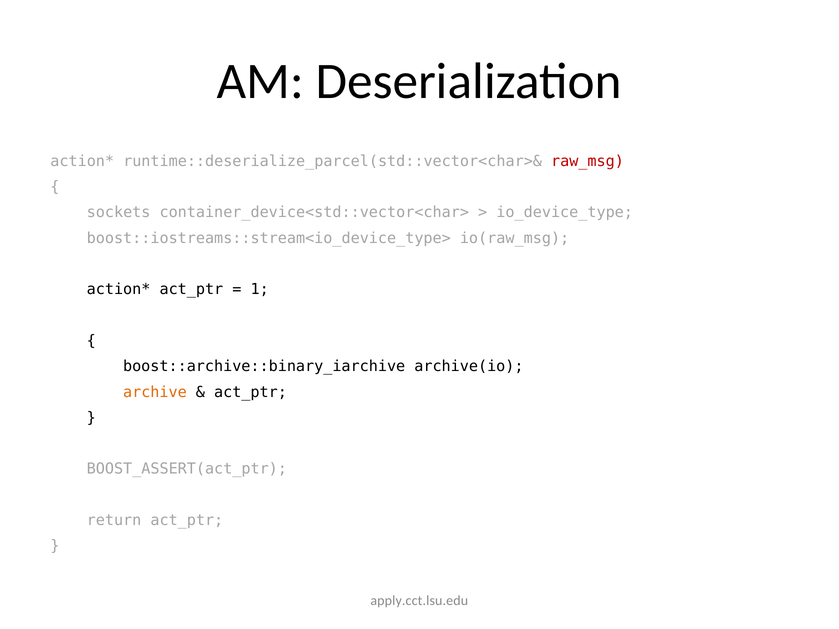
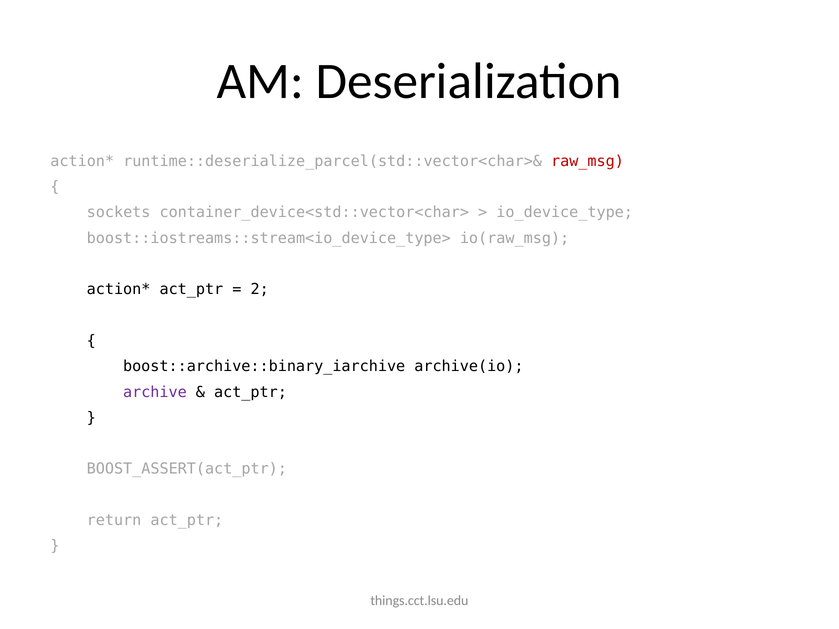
1: 1 -> 2 (260, 290)
archive colour: orange -> purple (155, 392)
apply.cct.lsu.edu: apply.cct.lsu.edu -> things.cct.lsu.edu (419, 601)
